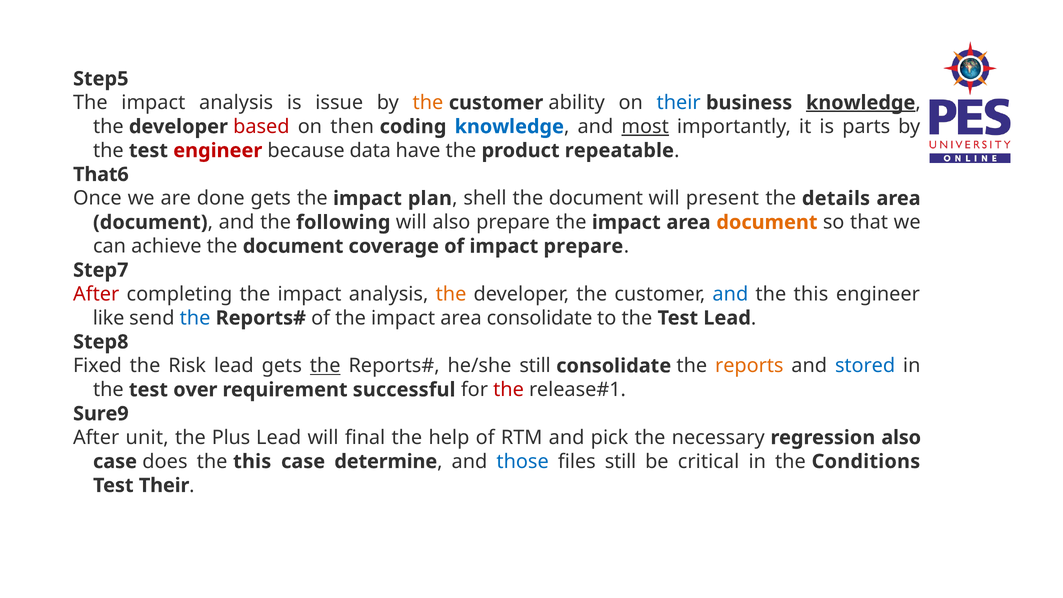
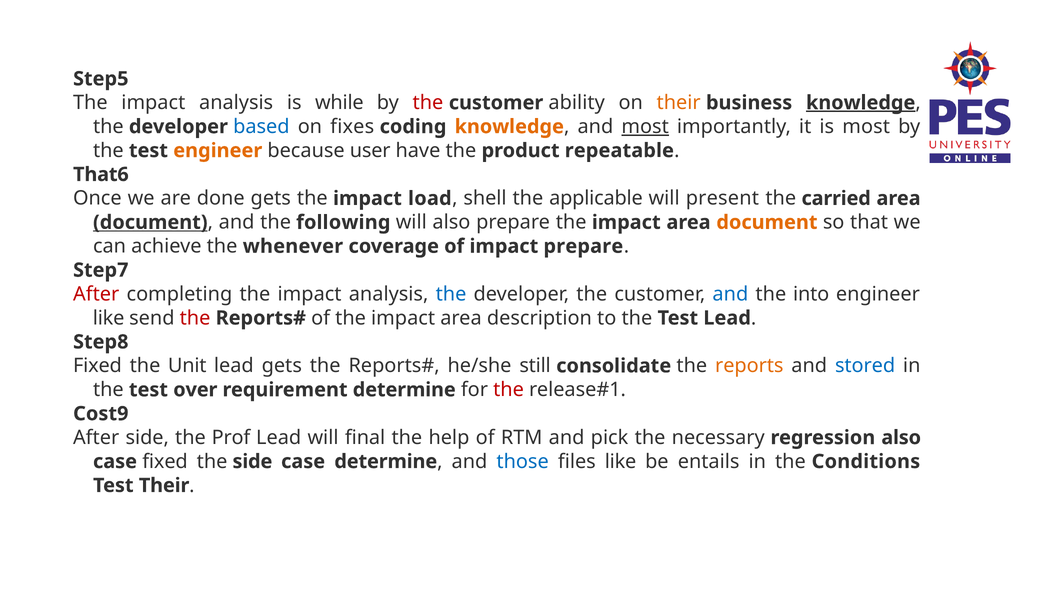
issue: issue -> while (339, 103)
the colour: orange -> red (428, 103)
their colour: blue -> orange (679, 103)
based colour: red -> blue (261, 127)
then: then -> fixes (352, 127)
knowledge colour: blue -> orange (509, 127)
is parts: parts -> most (866, 127)
engineer colour: red -> orange (218, 151)
data: data -> user (370, 151)
plan: plan -> load (430, 198)
document: document -> applicable (596, 198)
details: details -> carried (836, 198)
document underline: none -> present (150, 222)
achieve the document: document -> whenever (293, 246)
the colour: orange -> blue (451, 294)
this: this -> into (811, 294)
the colour: blue -> red (195, 318)
area consolidate: consolidate -> description (539, 318)
Risk: Risk -> Unit (187, 366)
the underline: present -> none (325, 366)
requirement successful: successful -> determine (404, 390)
Sure9: Sure9 -> Cost9 (101, 414)
After unit: unit -> side (147, 438)
Plus: Plus -> Prof (231, 438)
case does: does -> fixed (165, 461)
this: this -> side (252, 461)
files still: still -> like (621, 461)
critical: critical -> entails (709, 461)
